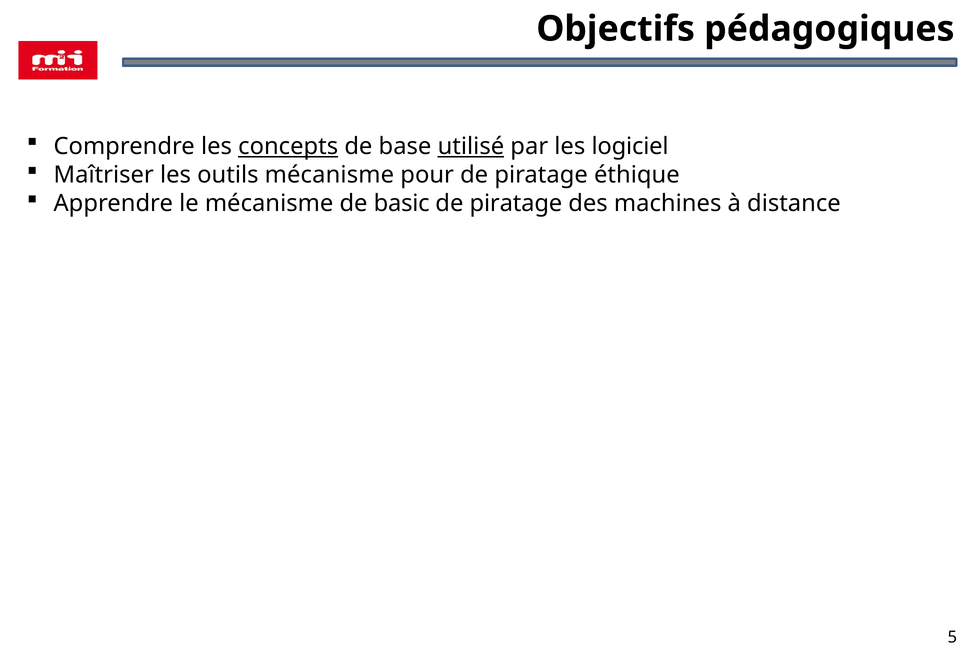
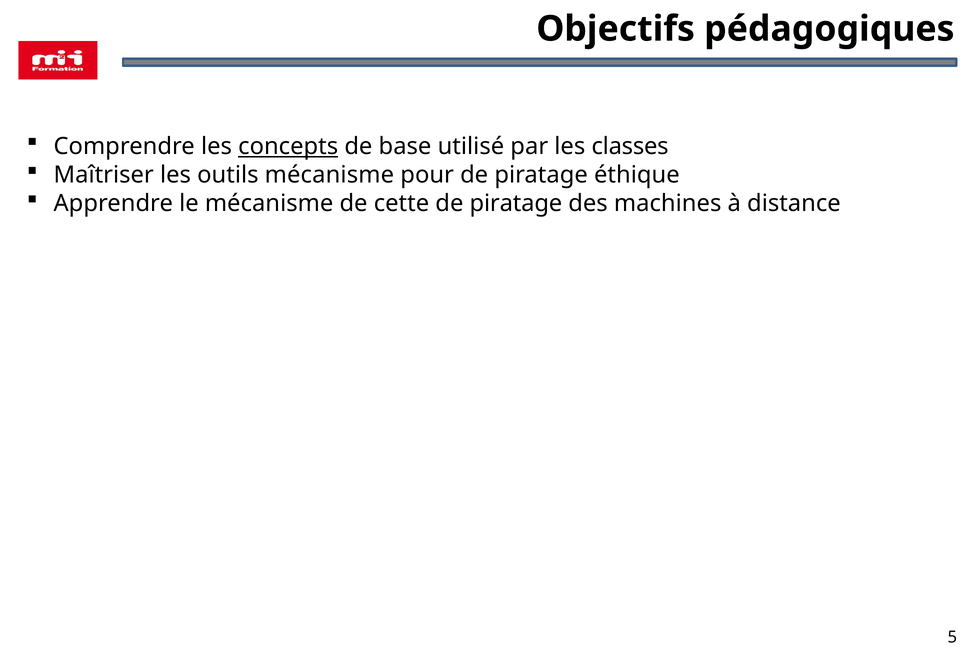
utilisé underline: present -> none (471, 146)
logiciel: logiciel -> classes (630, 146)
basic: basic -> cette (401, 203)
